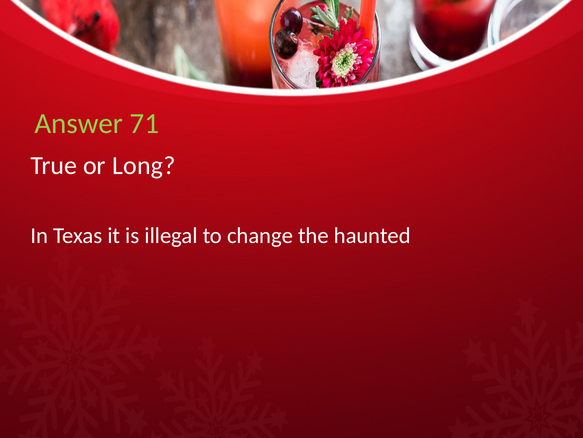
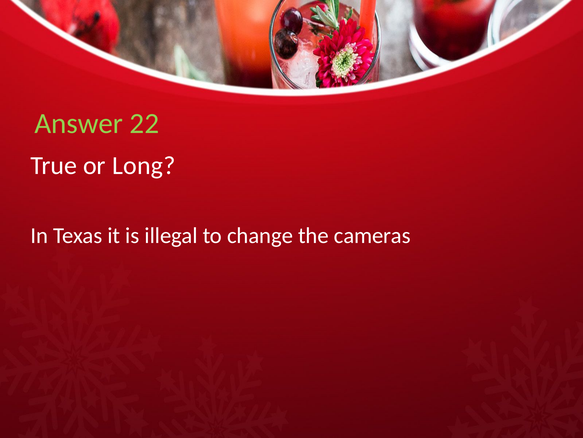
71: 71 -> 22 (144, 123)
haunted: haunted -> cameras (372, 235)
